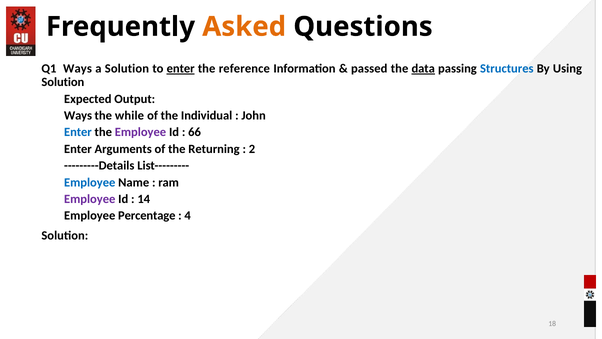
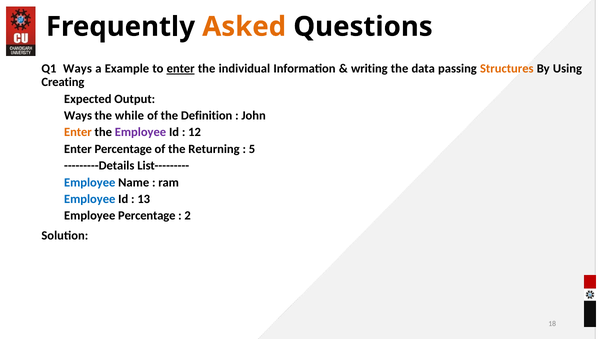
a Solution: Solution -> Example (127, 69)
reference: reference -> individual (244, 69)
passed: passed -> writing (369, 69)
data underline: present -> none (423, 69)
Structures colour: blue -> orange (507, 69)
Solution: Solution -> Creating (63, 82)
Individual: Individual -> Definition (207, 115)
Enter colour: blue -> orange (78, 132)
66: 66 -> 12 (195, 132)
Enter Arguments: Arguments -> Percentage (123, 149)
2: 2 -> 5 (252, 149)
Employee colour: purple -> blue (90, 199)
14: 14 -> 13 (144, 199)
4: 4 -> 2 (188, 216)
